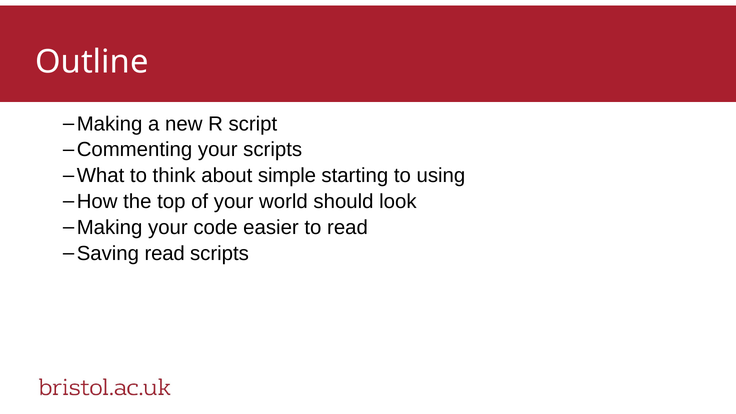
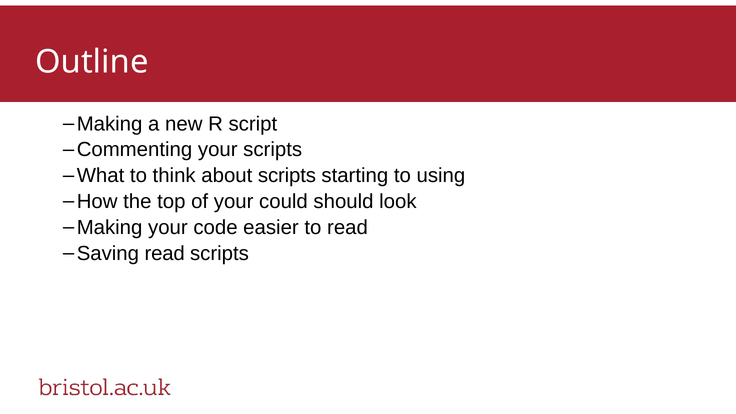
about simple: simple -> scripts (287, 176)
world: world -> could (283, 202)
